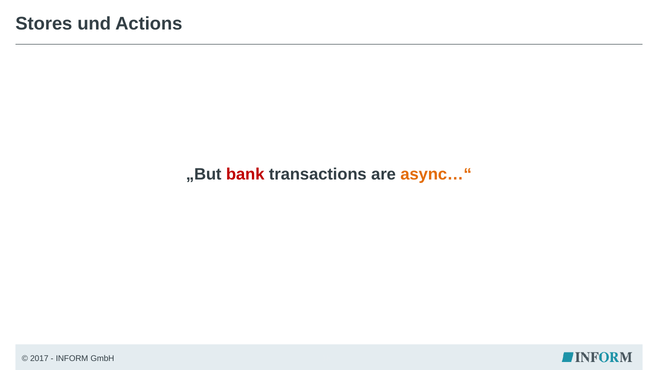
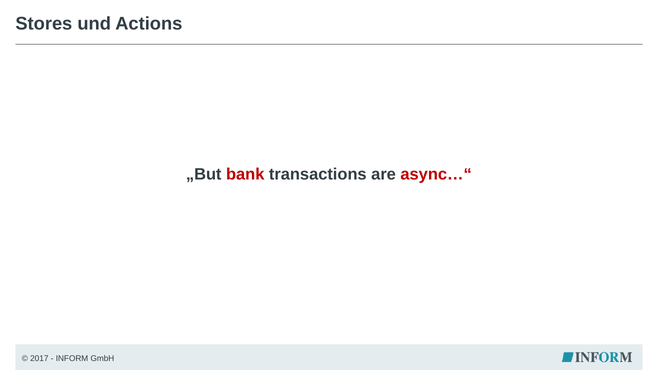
async…“ colour: orange -> red (436, 174)
